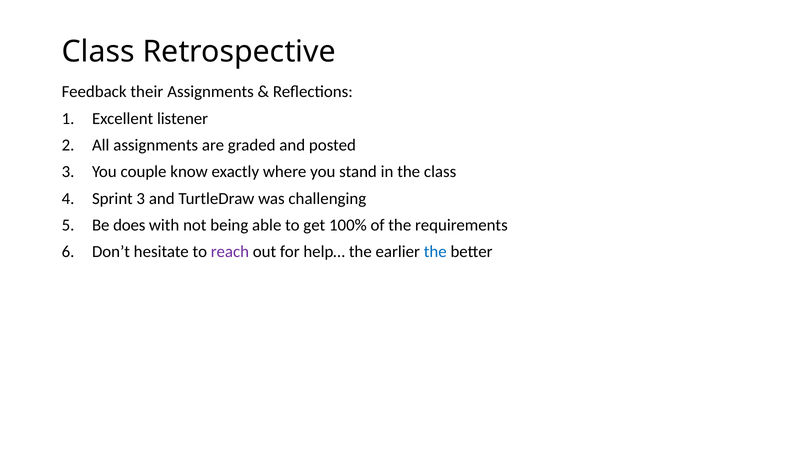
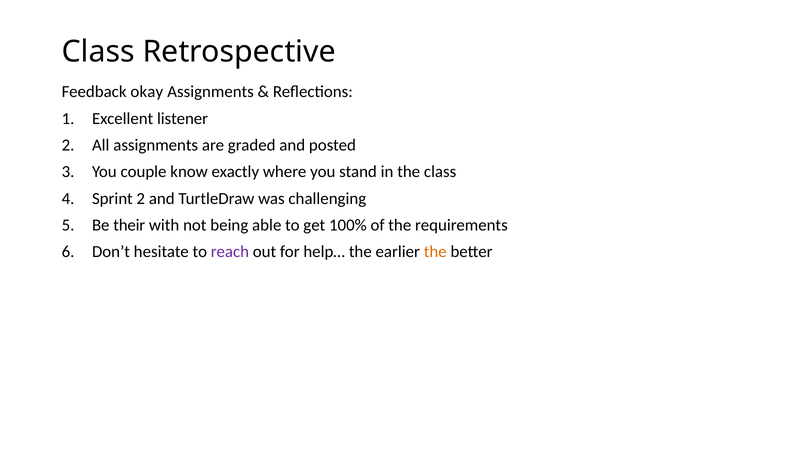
their: their -> okay (147, 92)
Sprint 3: 3 -> 2 (141, 199)
does: does -> their (129, 225)
the colour: blue -> orange (435, 252)
